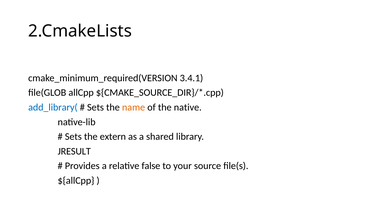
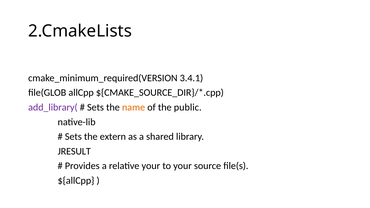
add_library( colour: blue -> purple (53, 107)
native: native -> public (188, 107)
relative false: false -> your (151, 166)
